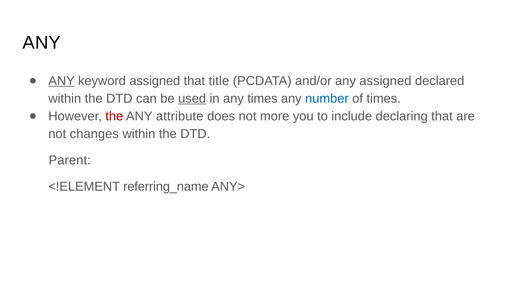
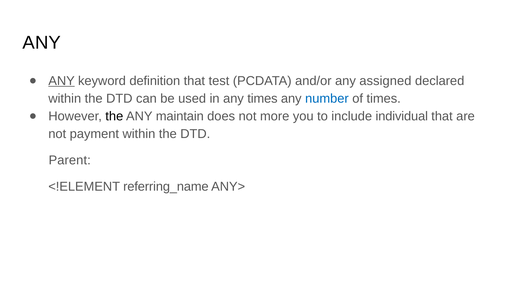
keyword assigned: assigned -> definition (155, 81)
title: title -> test (219, 81)
used underline: present -> none (192, 99)
the colour: red -> black (114, 116)
attribute: attribute -> maintain (180, 116)
declaring: declaring -> individual (402, 116)
changes: changes -> payment (94, 134)
